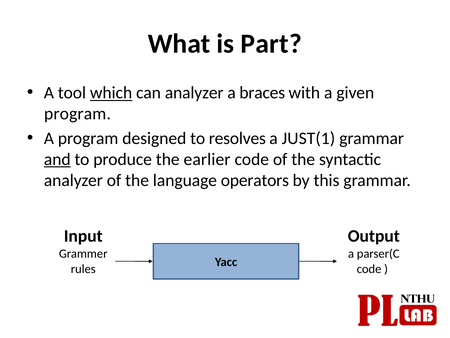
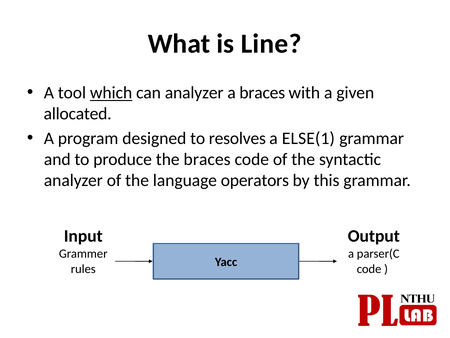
Part: Part -> Line (271, 44)
program: program -> allocated (78, 114)
JUST(1: JUST(1 -> ELSE(1 (308, 138)
and underline: present -> none (57, 159)
the earlier: earlier -> braces (207, 159)
